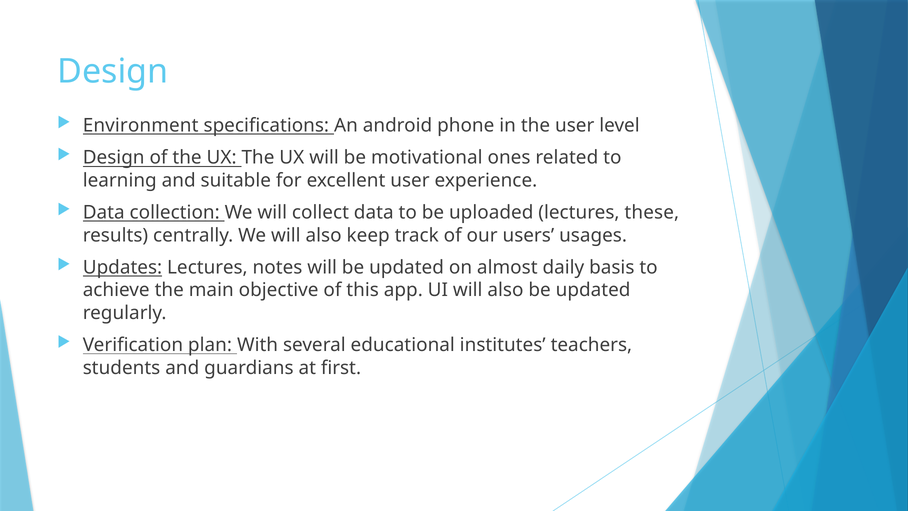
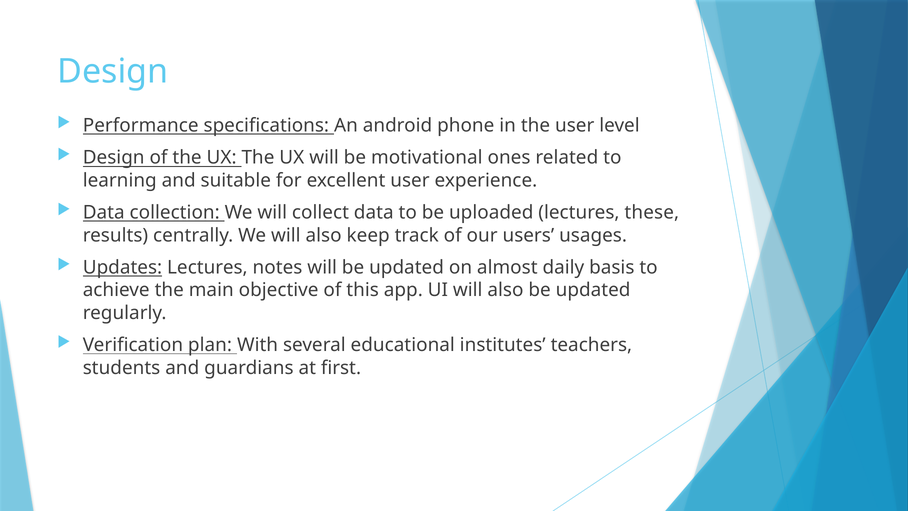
Environment: Environment -> Performance (141, 125)
